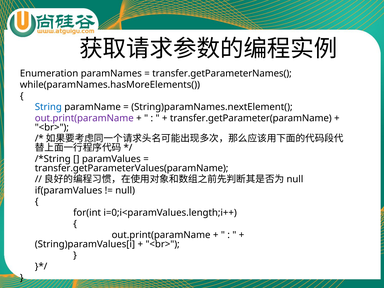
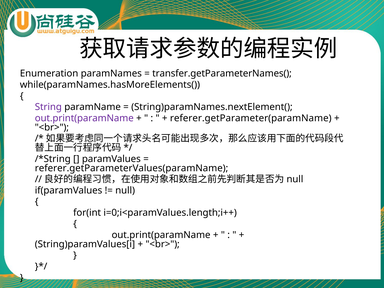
String colour: blue -> purple (48, 107)
transfer.getParameter(paramName: transfer.getParameter(paramName -> referer.getParameter(paramName (251, 118)
transfer.getParameterValues(paramName: transfer.getParameterValues(paramName -> referer.getParameterValues(paramName (132, 168)
